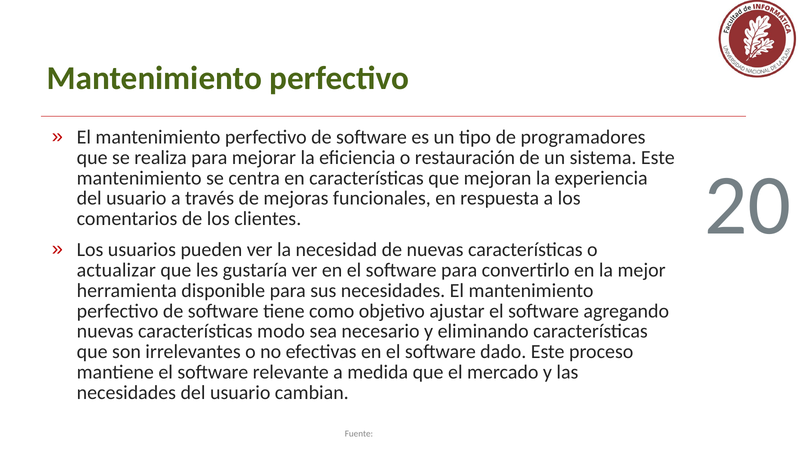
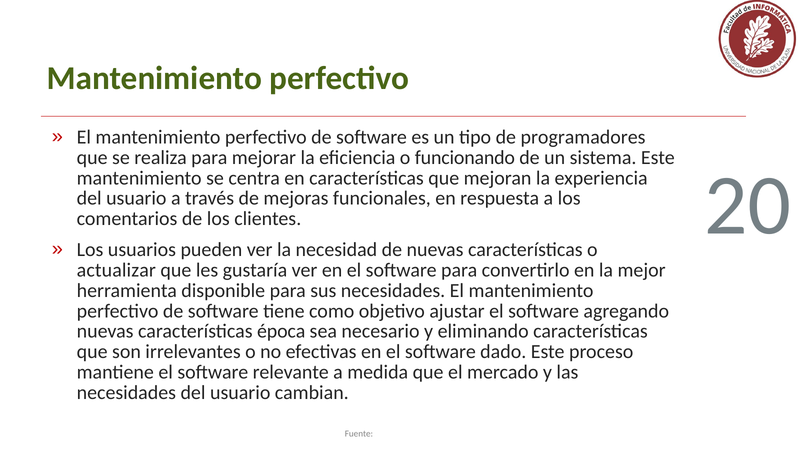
restauración: restauración -> funcionando (465, 158)
modo: modo -> época (281, 331)
